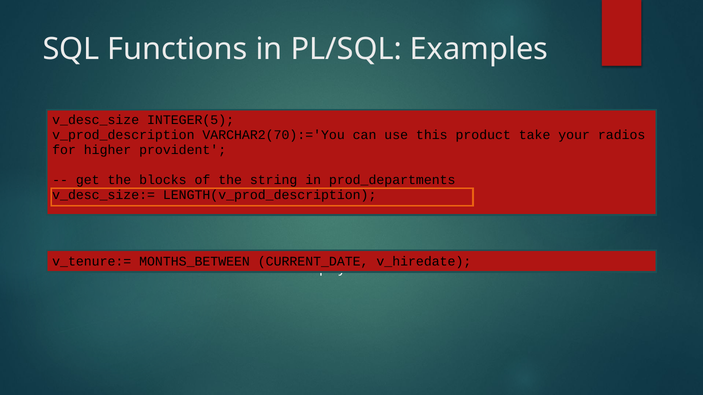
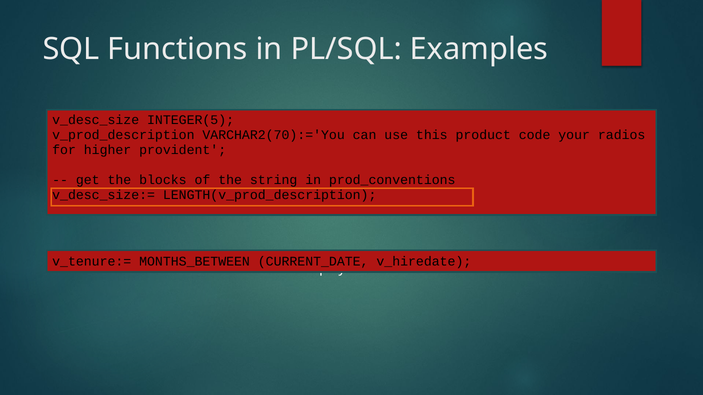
take: take -> code (535, 135)
prod_departments: prod_departments -> prod_conventions (392, 180)
